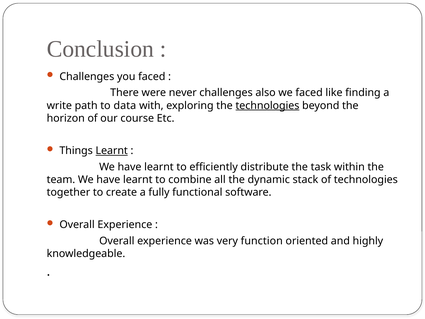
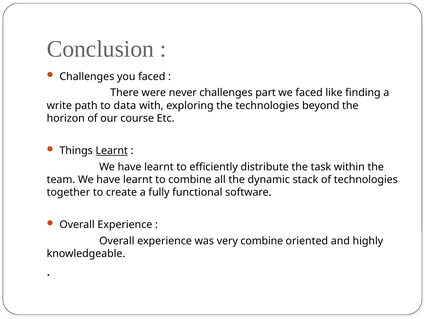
also: also -> part (266, 93)
technologies underline: present -> none (267, 105)
very function: function -> combine (262, 241)
